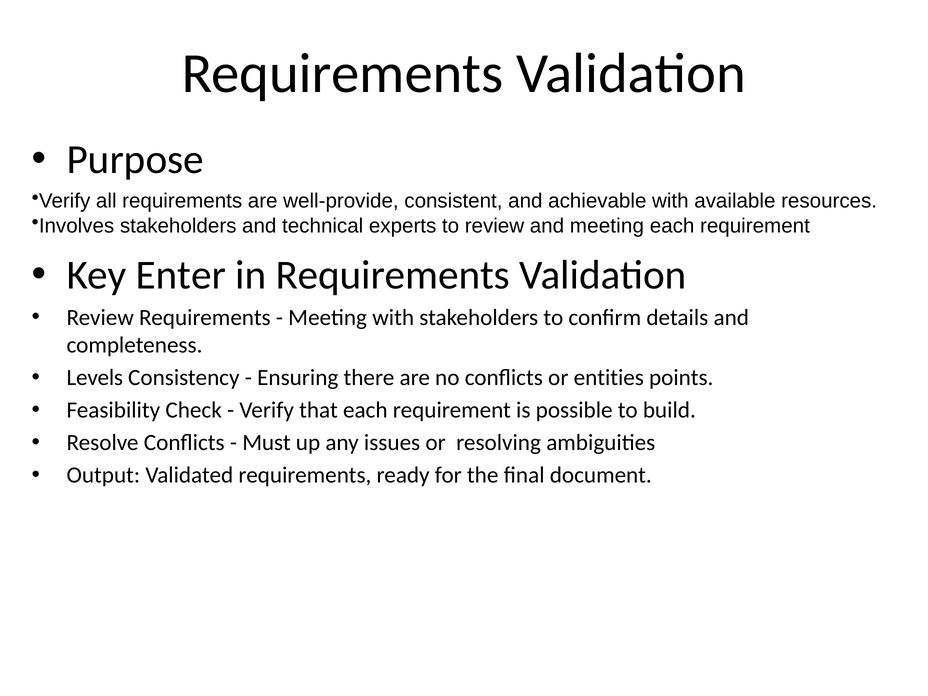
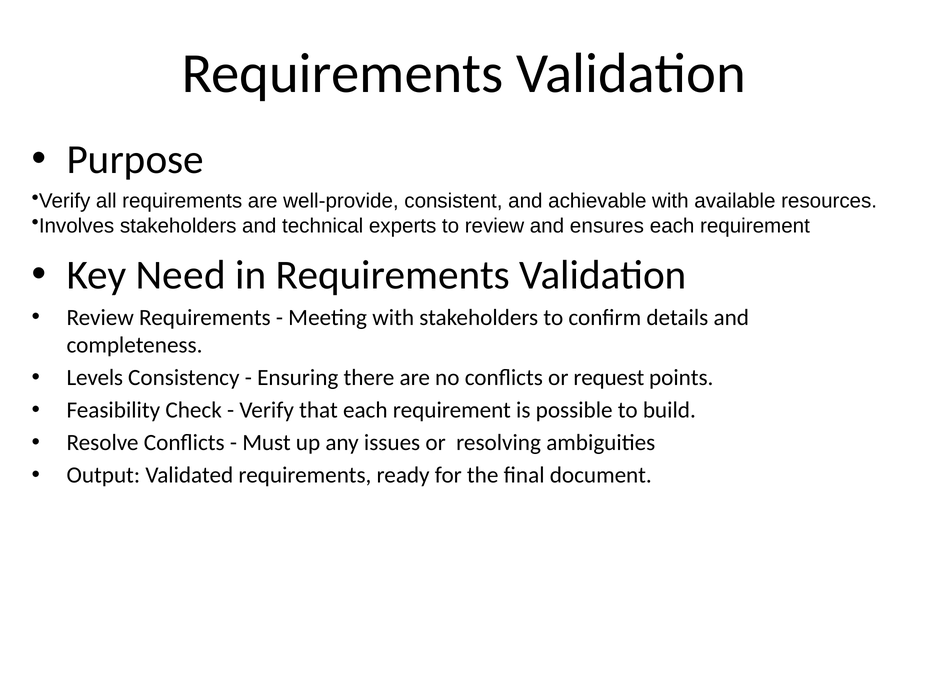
and meeting: meeting -> ensures (607, 226)
Enter: Enter -> Need (181, 275)
entities: entities -> request (609, 378)
